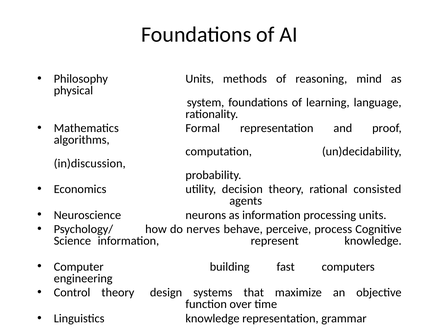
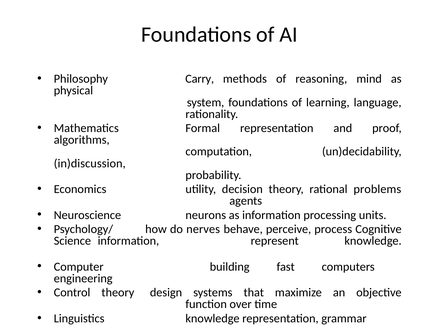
Philosophy Units: Units -> Carry (200, 79)
consisted: consisted -> problems (377, 189)
